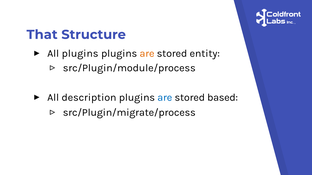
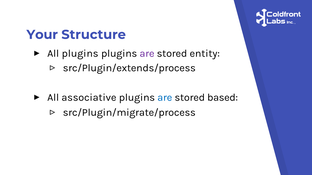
That: That -> Your (42, 35)
are colour: orange -> purple (147, 54)
src/Plugin/module/process: src/Plugin/module/process -> src/Plugin/extends/process (129, 68)
description: description -> associative (89, 98)
